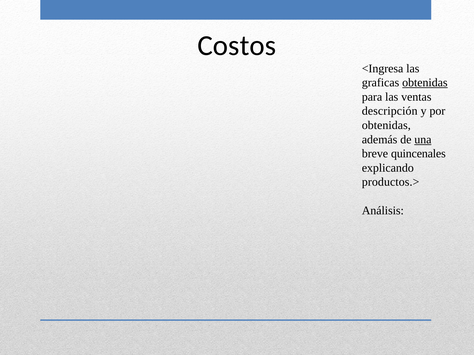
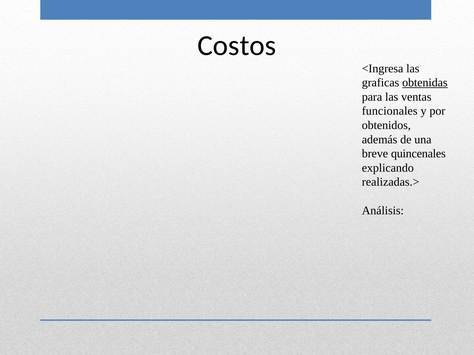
descripción: descripción -> funcionales (390, 111)
obtenidas: obtenidas -> obtenidos (386, 125)
una underline: present -> none (423, 140)
productos.>: productos.> -> realizadas.> (391, 182)
